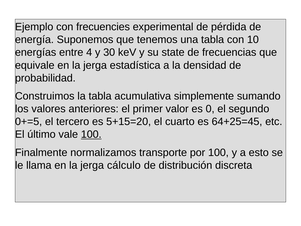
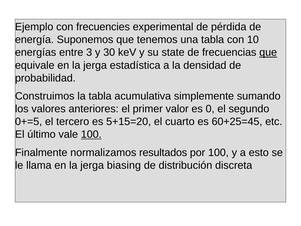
4: 4 -> 3 (89, 52)
que underline: none -> present (268, 52)
64+25=45: 64+25=45 -> 60+25=45 (237, 122)
transporte: transporte -> resultados (163, 152)
cálculo: cálculo -> biasing (124, 165)
